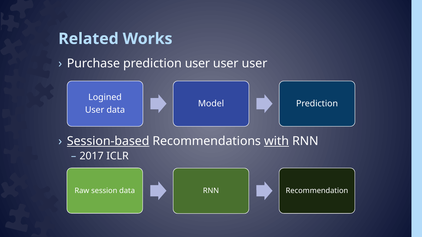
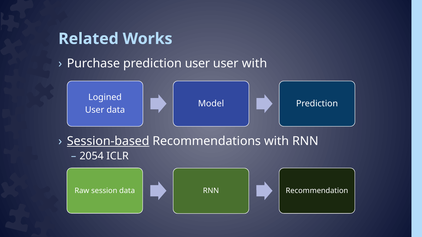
user: user -> with (255, 64)
with underline: present -> none (277, 141)
2017: 2017 -> 2054 (92, 156)
